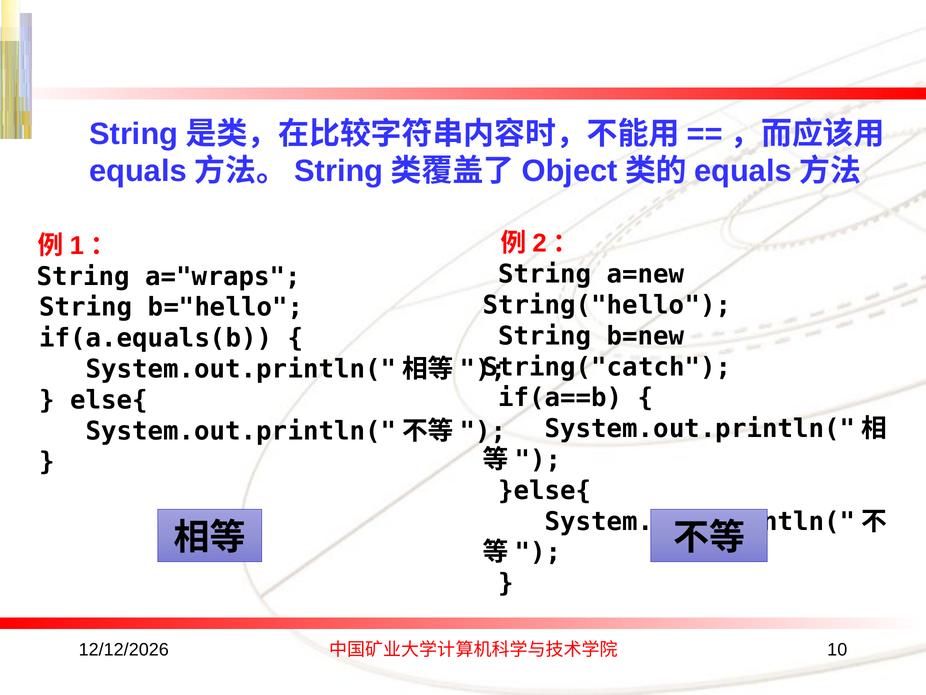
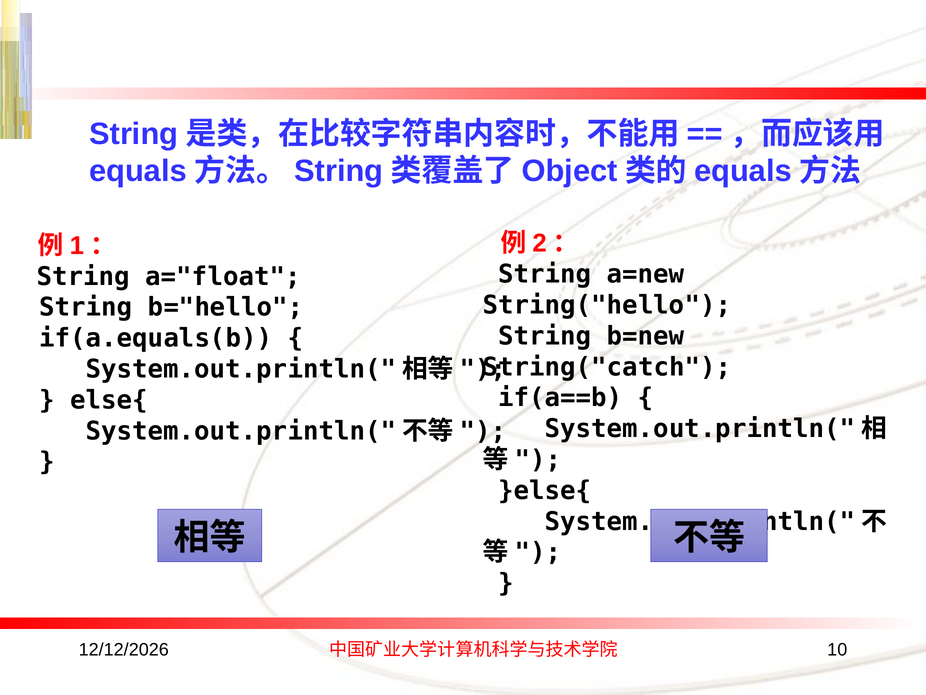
a="wraps: a="wraps -> a="float (223, 276)
